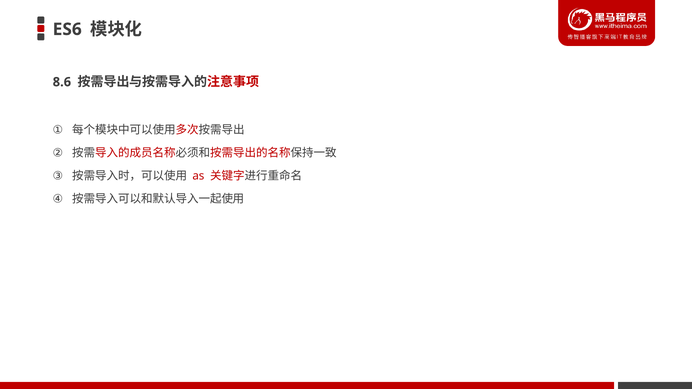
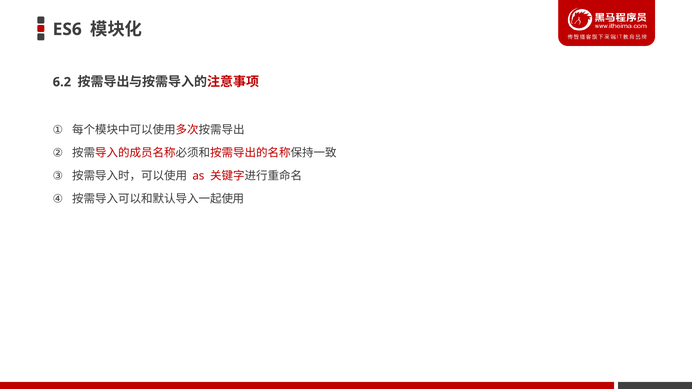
8.6: 8.6 -> 6.2 (62, 82)
